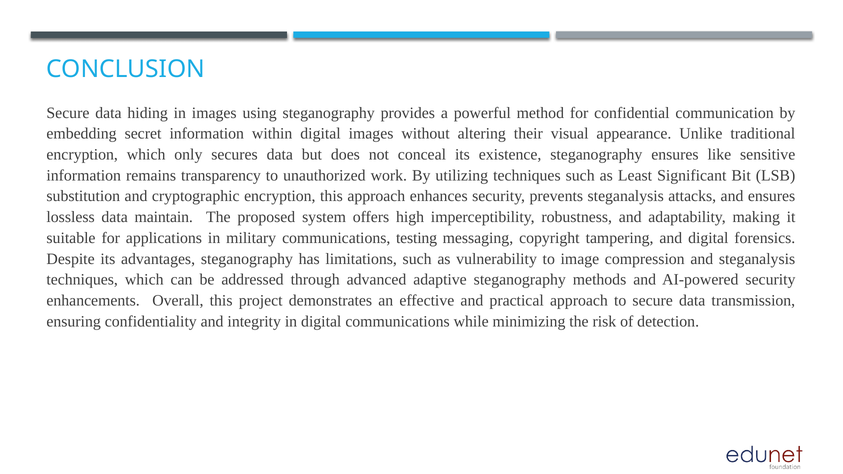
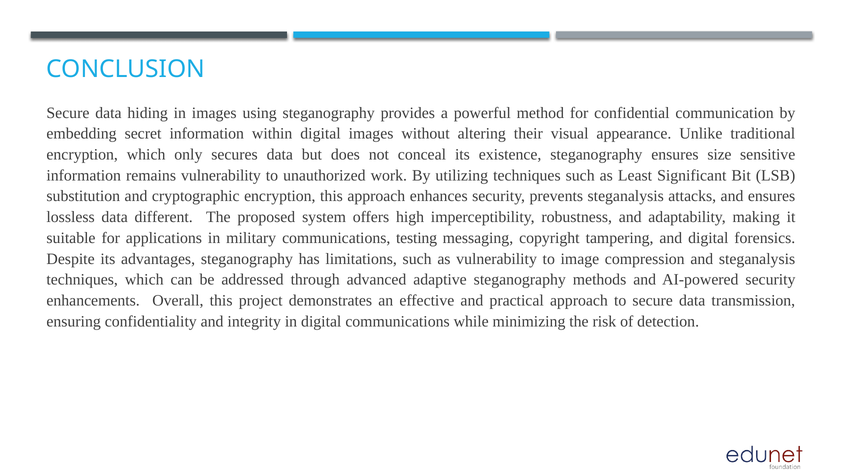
like: like -> size (719, 155)
remains transparency: transparency -> vulnerability (221, 175)
maintain: maintain -> different (164, 217)
